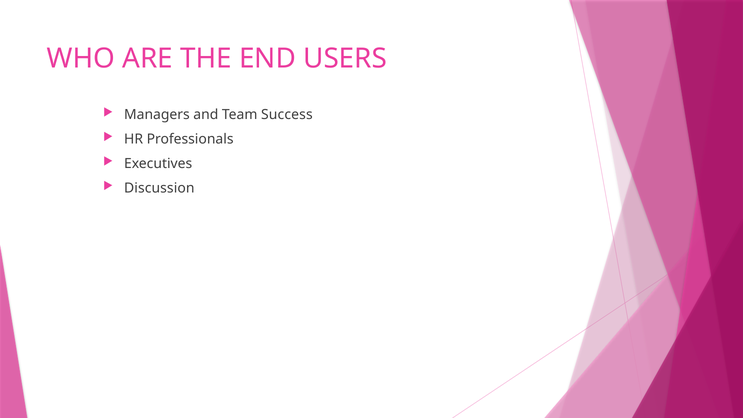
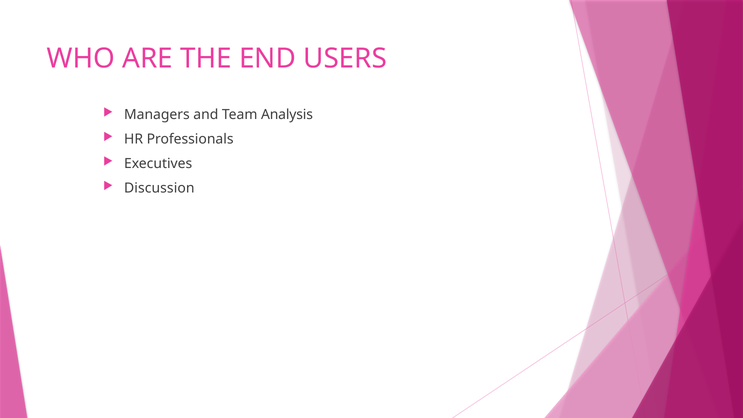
Success: Success -> Analysis (287, 115)
